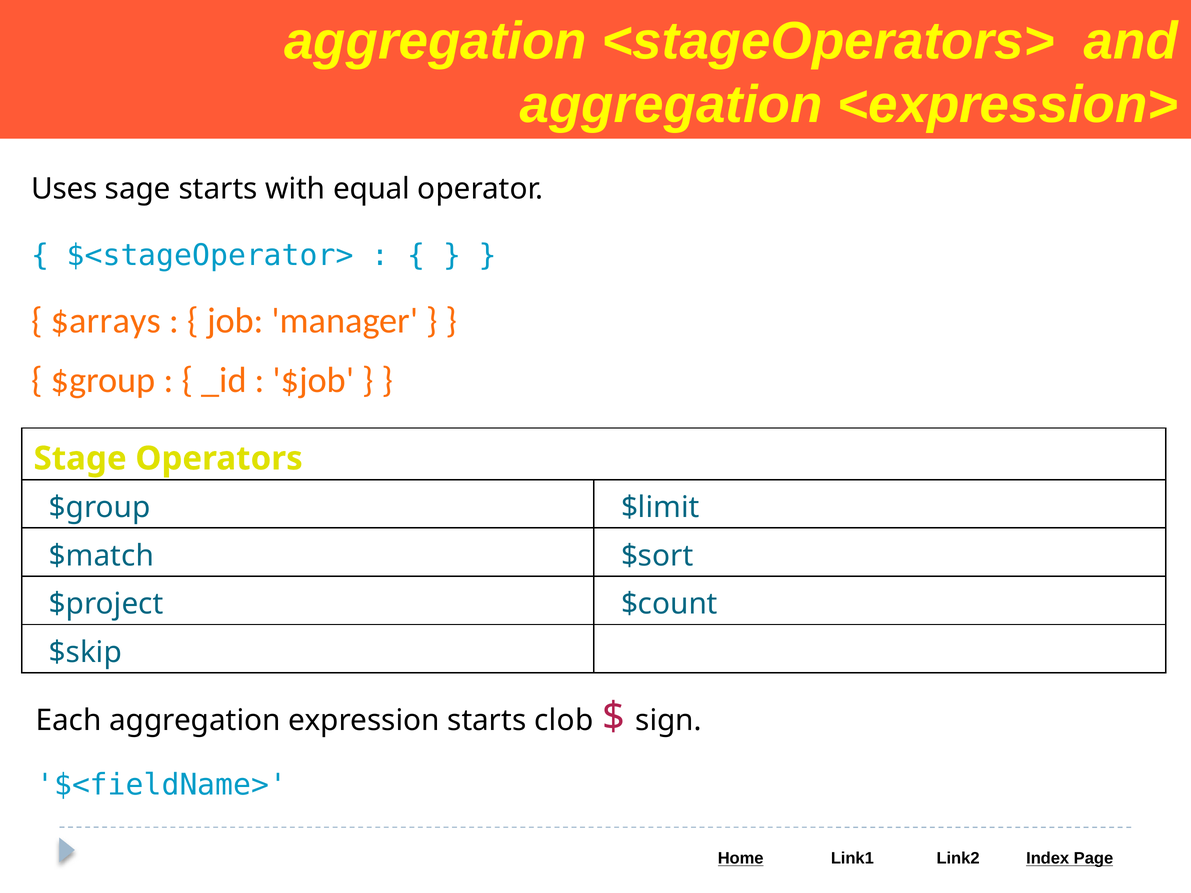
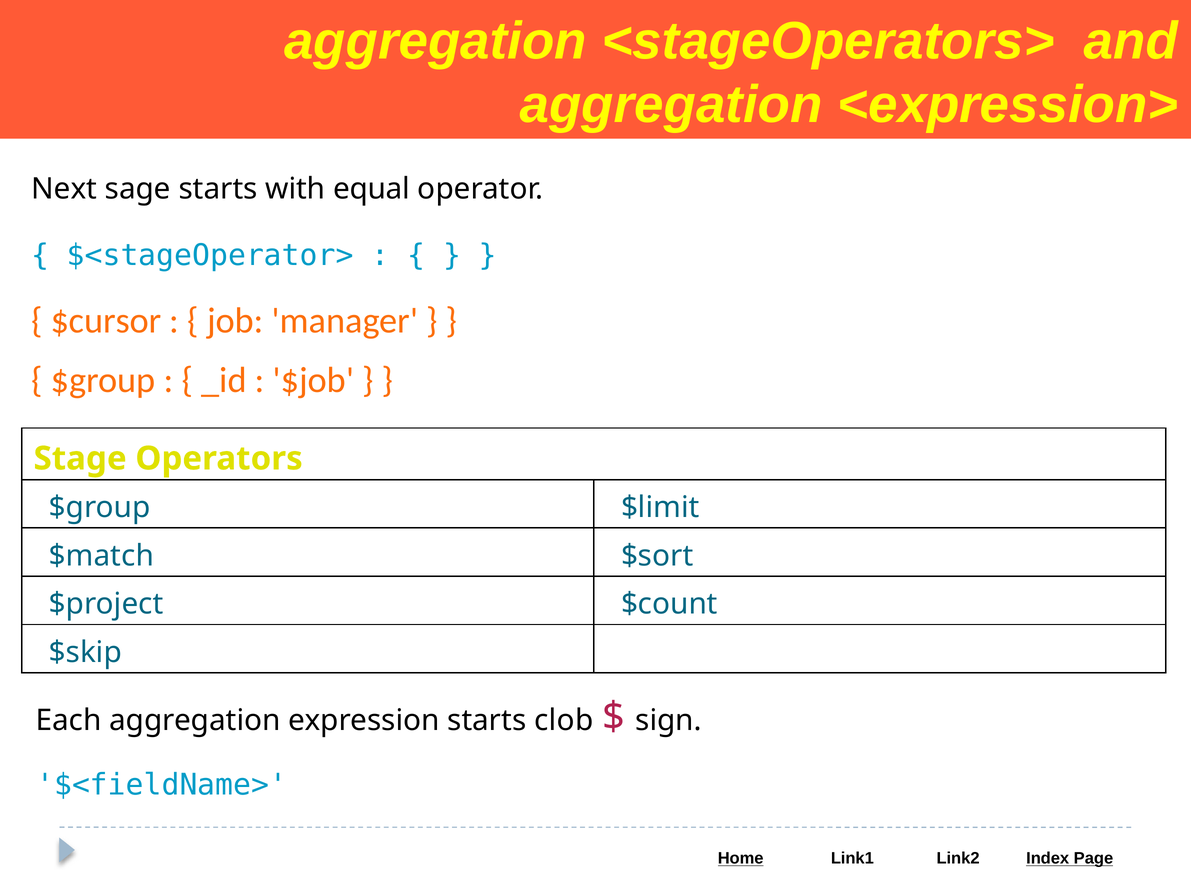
Uses: Uses -> Next (64, 189)
$arrays: $arrays -> $cursor (106, 321)
